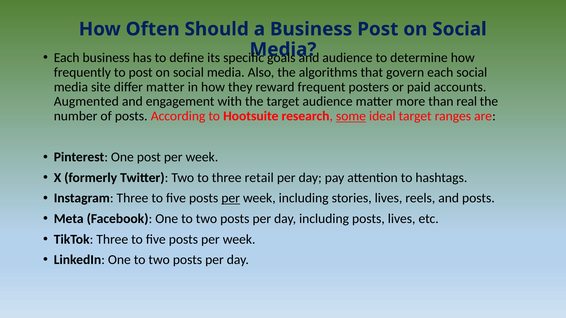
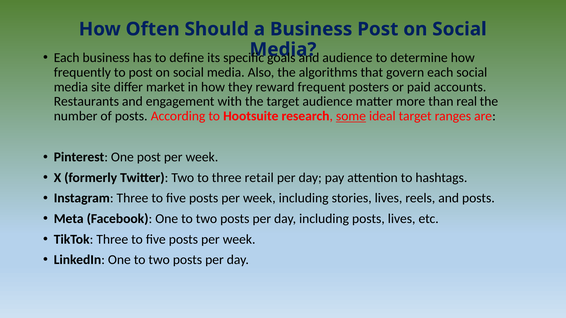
differ matter: matter -> market (165, 87)
Augmented: Augmented -> Restaurants (86, 102)
per underline: present -> none (231, 198)
